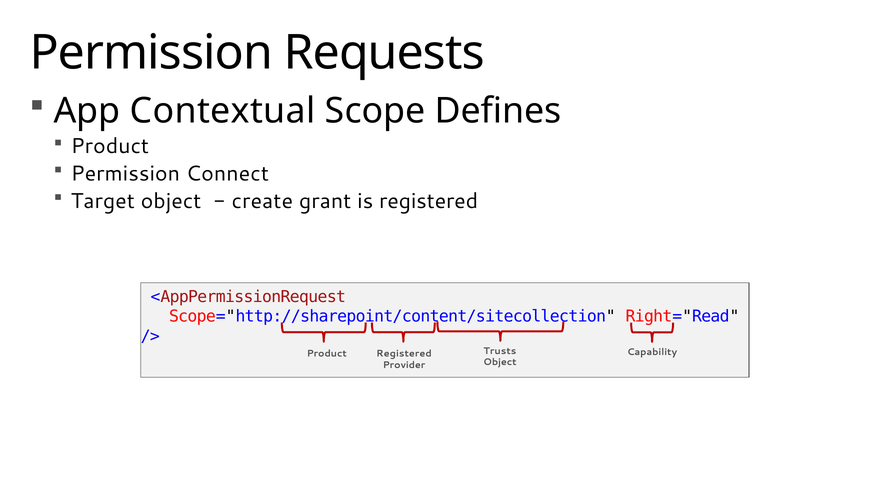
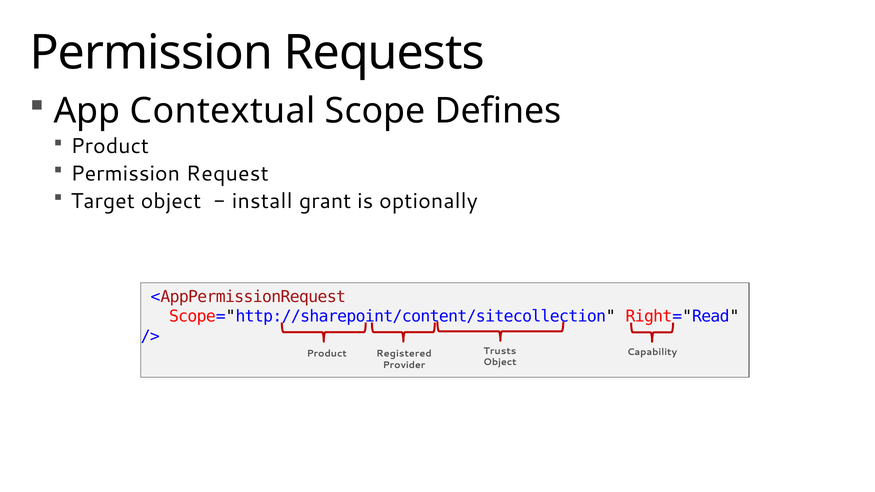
Connect: Connect -> Request (227, 174)
create: create -> install (262, 201)
is registered: registered -> optionally (428, 201)
